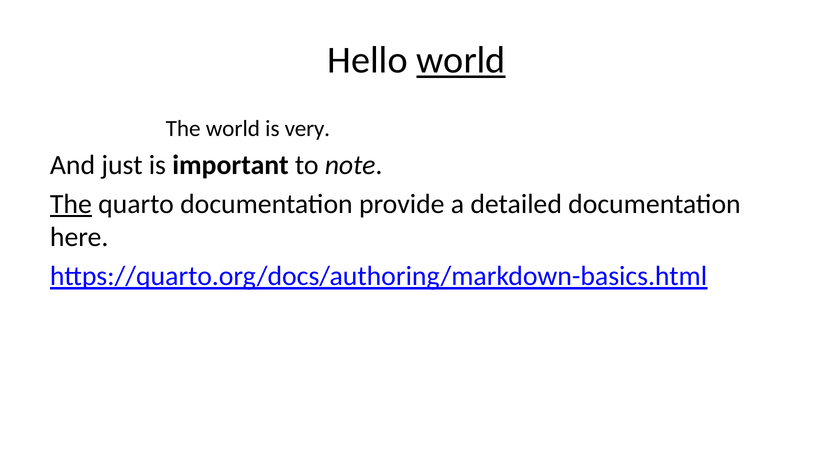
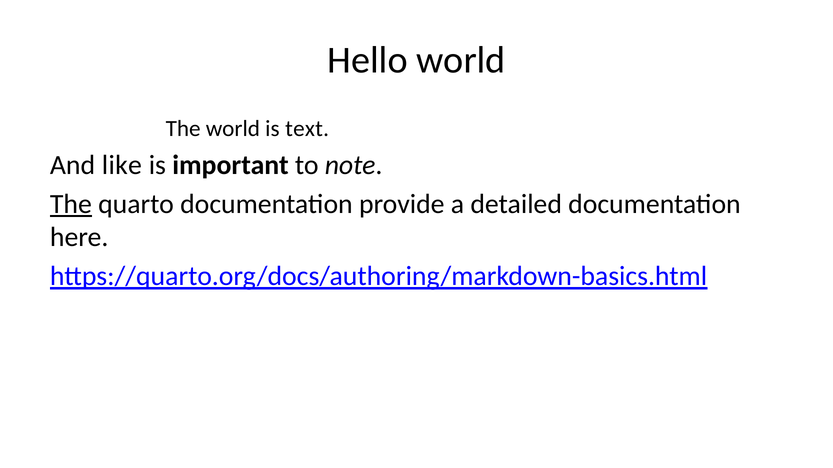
world underline: present -> none (461, 60)
very: very -> text (307, 129)
just: just -> like (122, 165)
